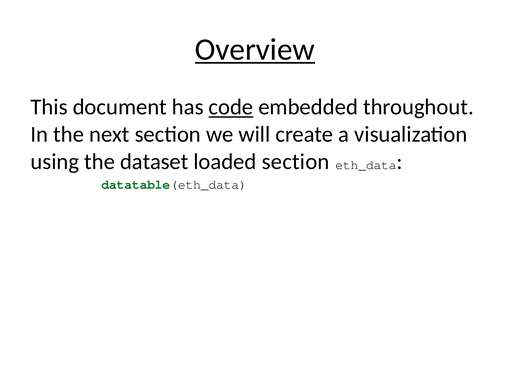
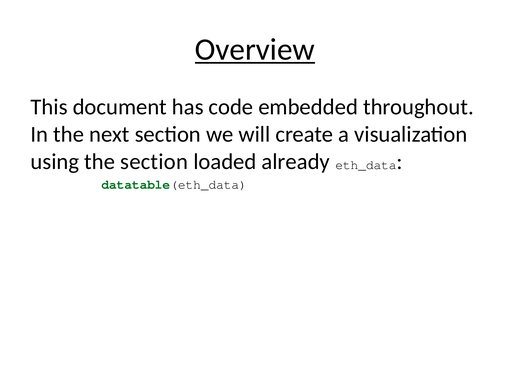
code underline: present -> none (231, 107)
the dataset: dataset -> section (154, 161)
loaded section: section -> already (296, 161)
